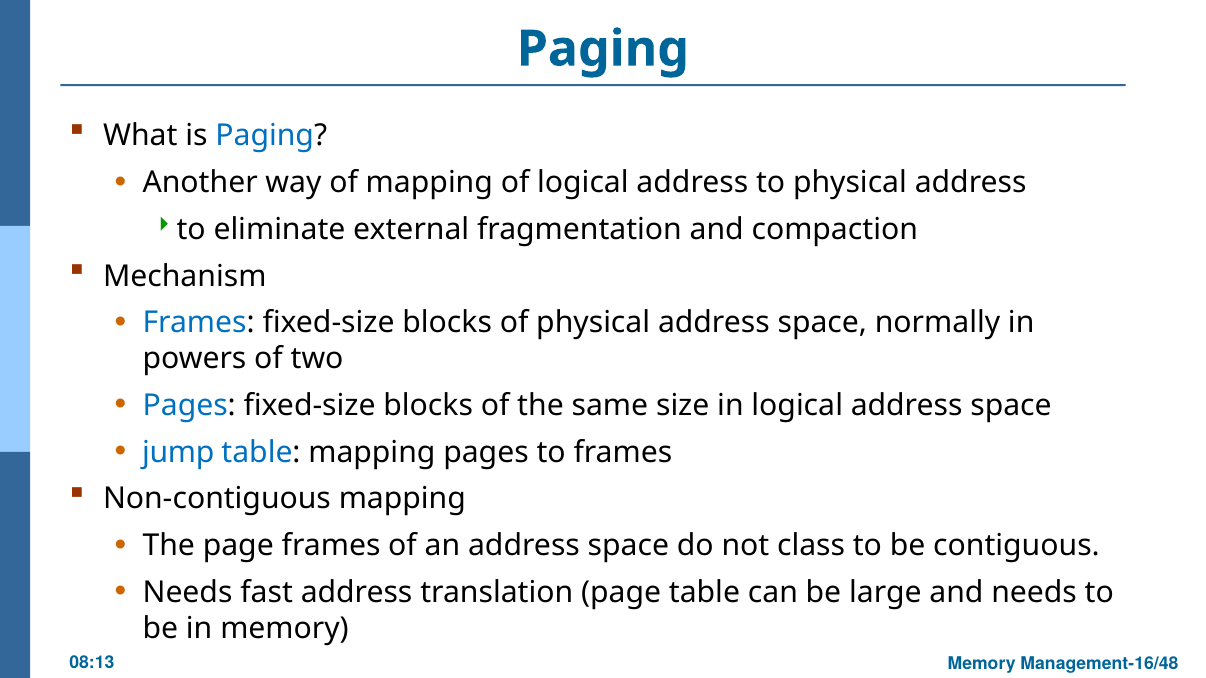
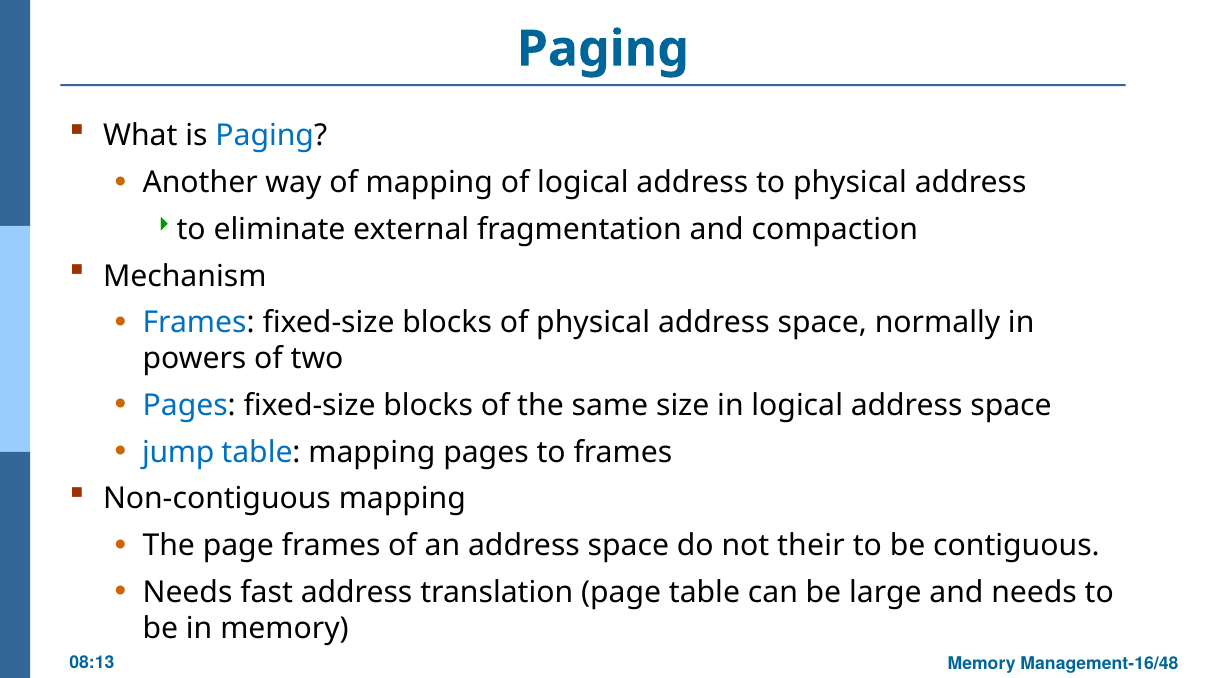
class: class -> their (811, 546)
